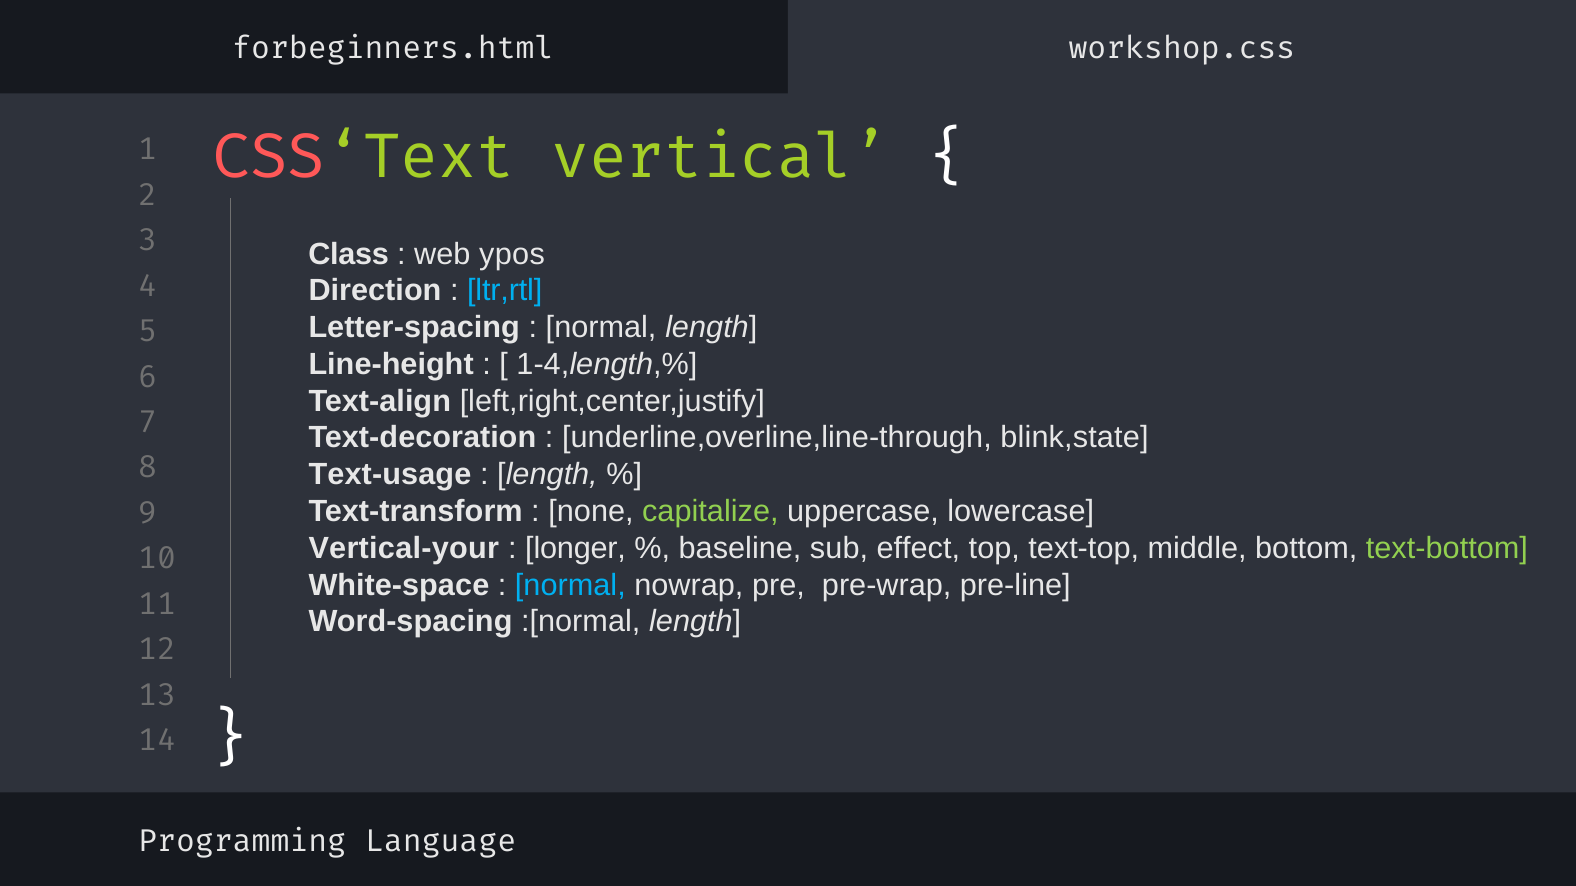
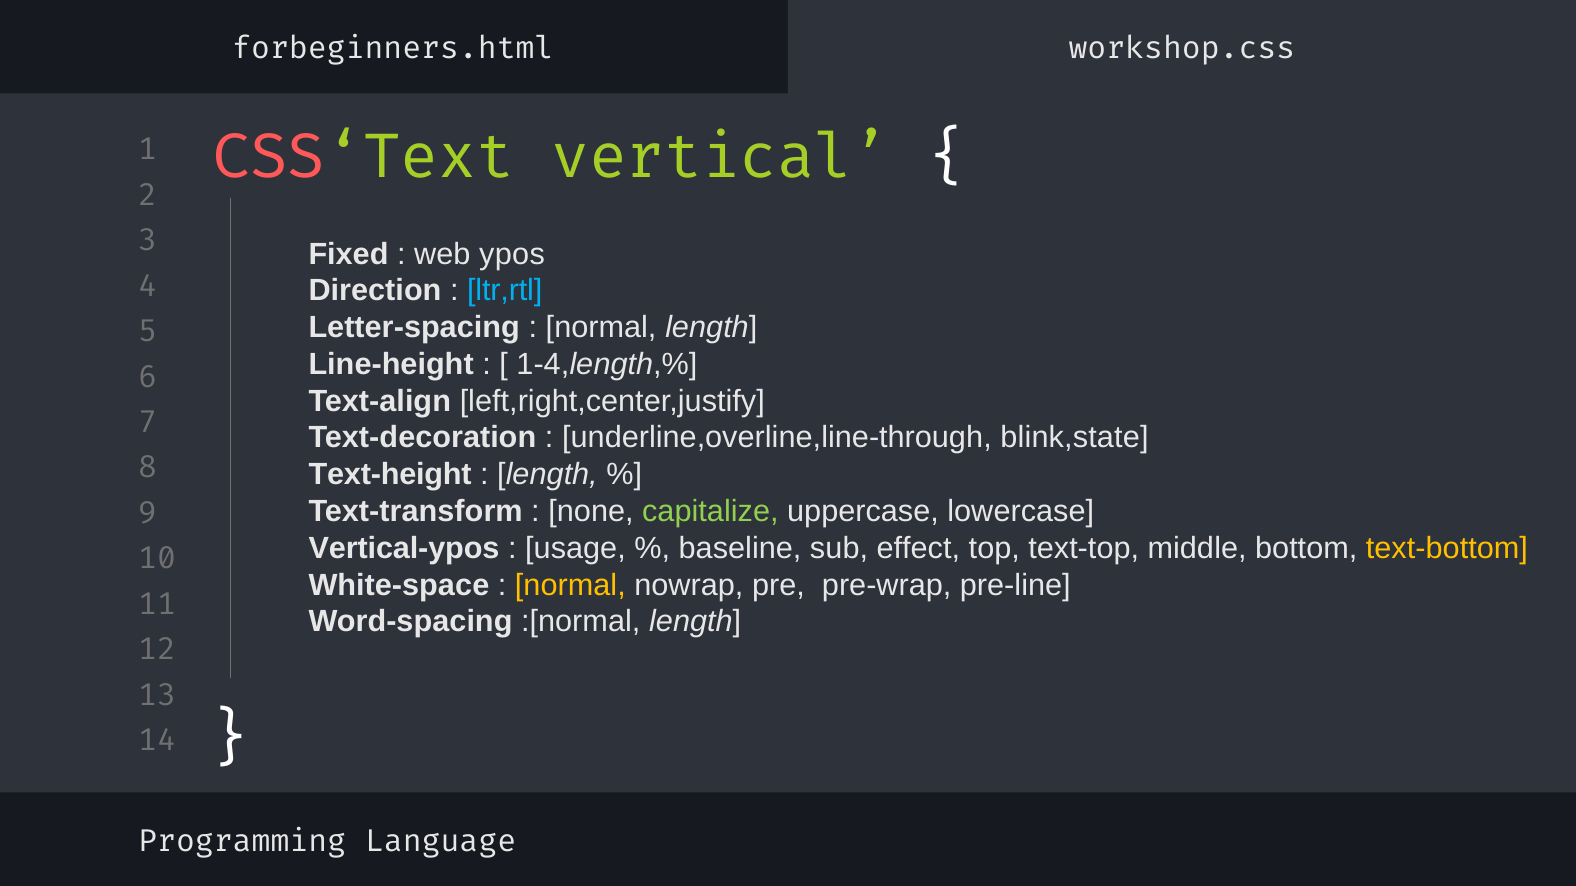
Class: Class -> Fixed (349, 254)
Text-usage: Text-usage -> Text-height (390, 475)
Vertical-your: Vertical-your -> Vertical-ypos (404, 548)
longer: longer -> usage (575, 548)
text-bottom colour: light green -> yellow (1447, 548)
normal colour: light blue -> yellow (570, 585)
